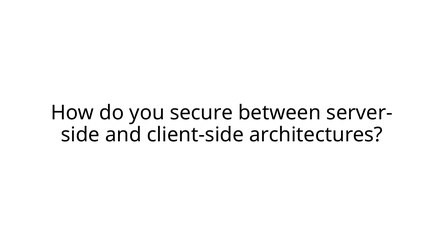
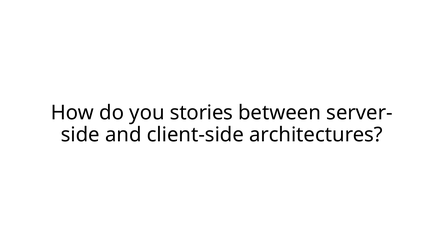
secure: secure -> stories (201, 113)
